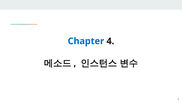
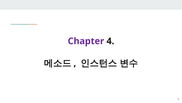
Chapter colour: blue -> purple (86, 41)
